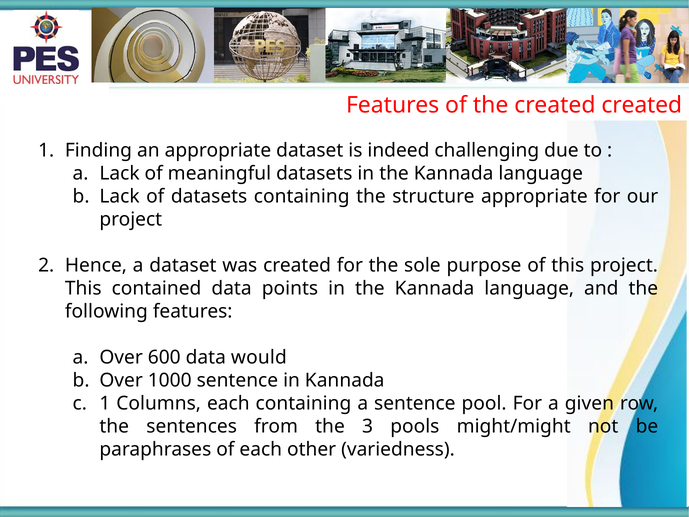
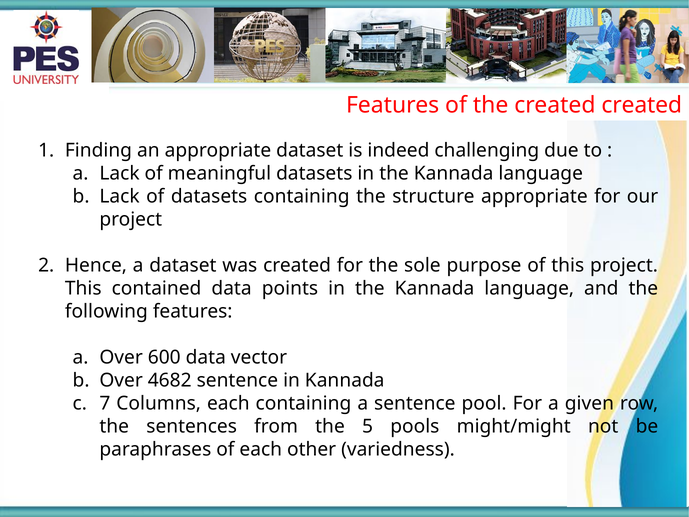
would: would -> vector (259, 357)
1000: 1000 -> 4682 (170, 380)
1: 1 -> 7 (105, 403)
3: 3 -> 5 (368, 426)
